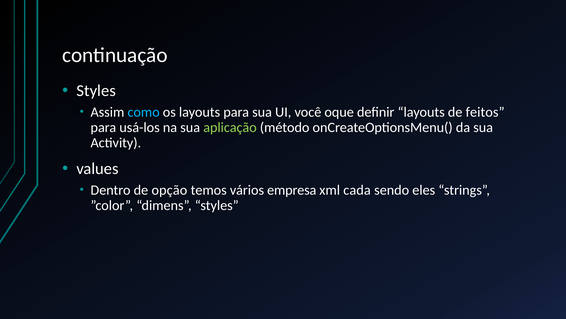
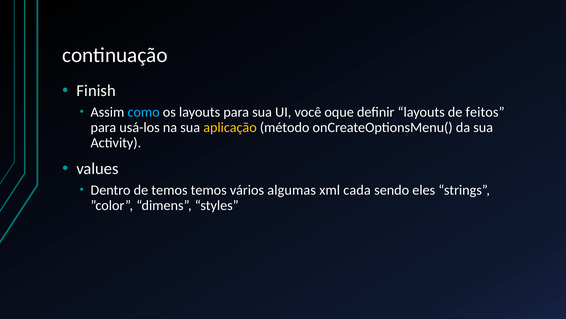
Styles: Styles -> Finish (96, 91)
aplicação colour: light green -> yellow (230, 127)
de opção: opção -> temos (169, 190)
empresa: empresa -> algumas (292, 190)
